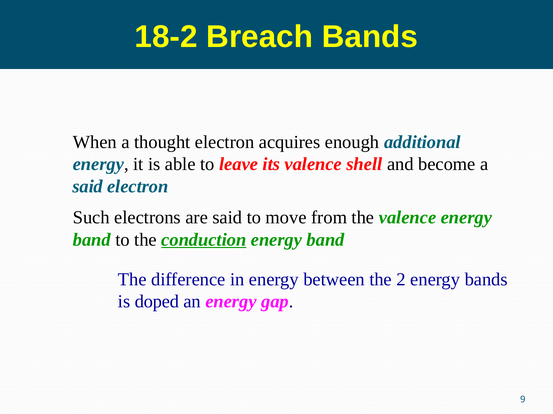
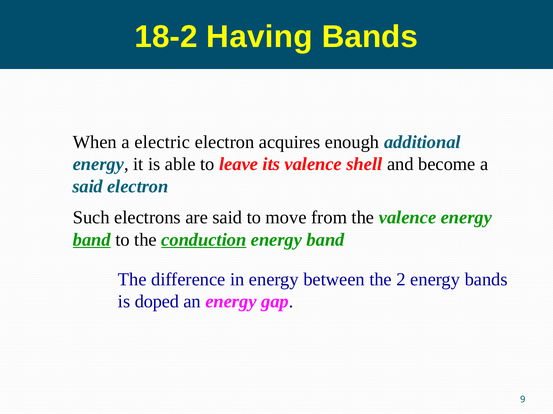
Breach: Breach -> Having (260, 37)
thought: thought -> electric (162, 142)
band underline: none -> present (92, 240)
